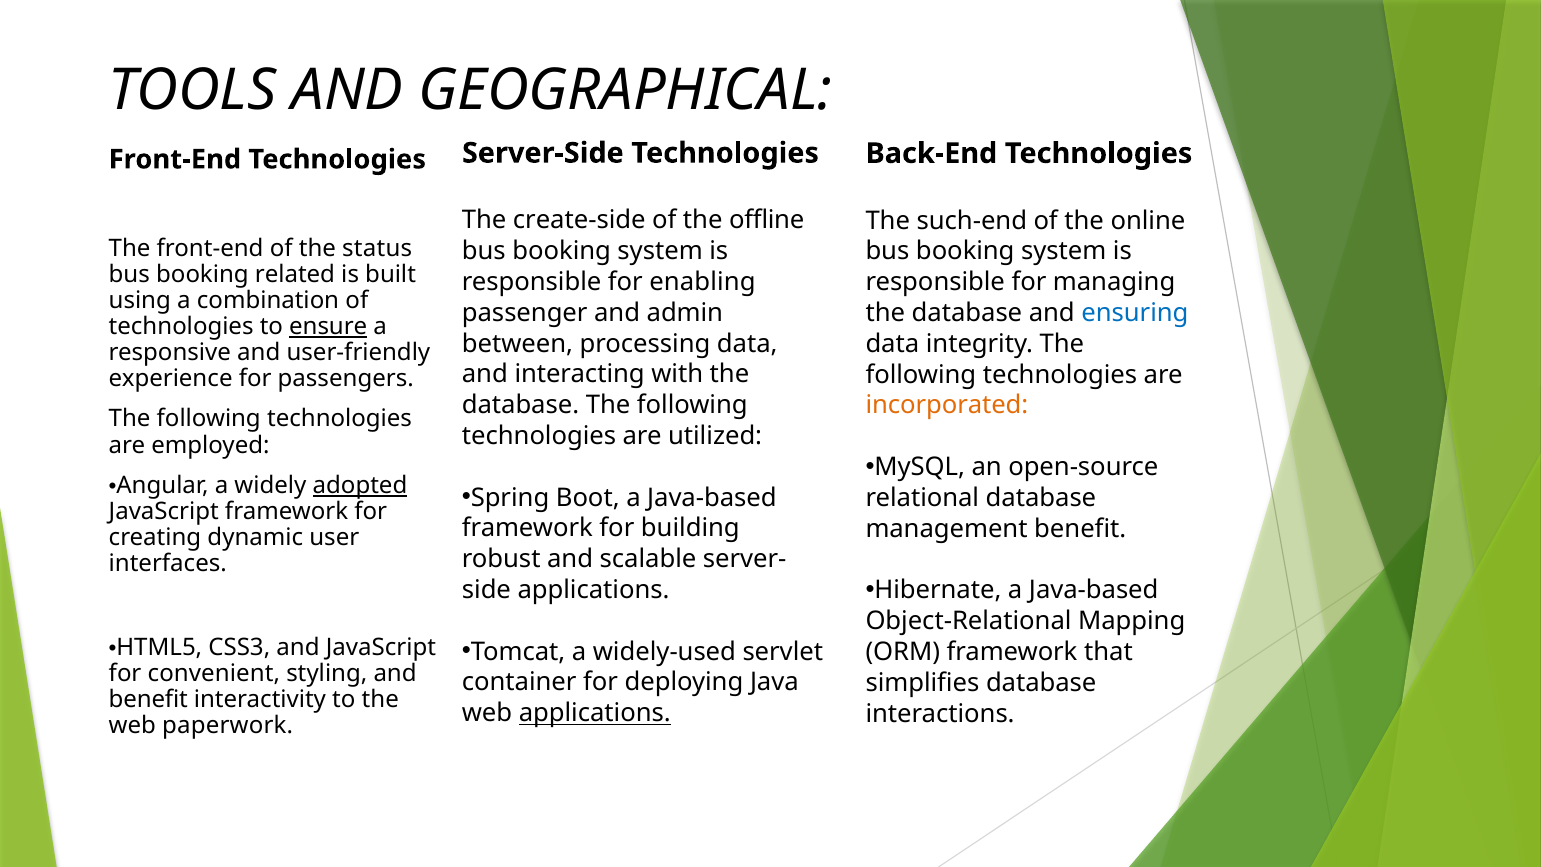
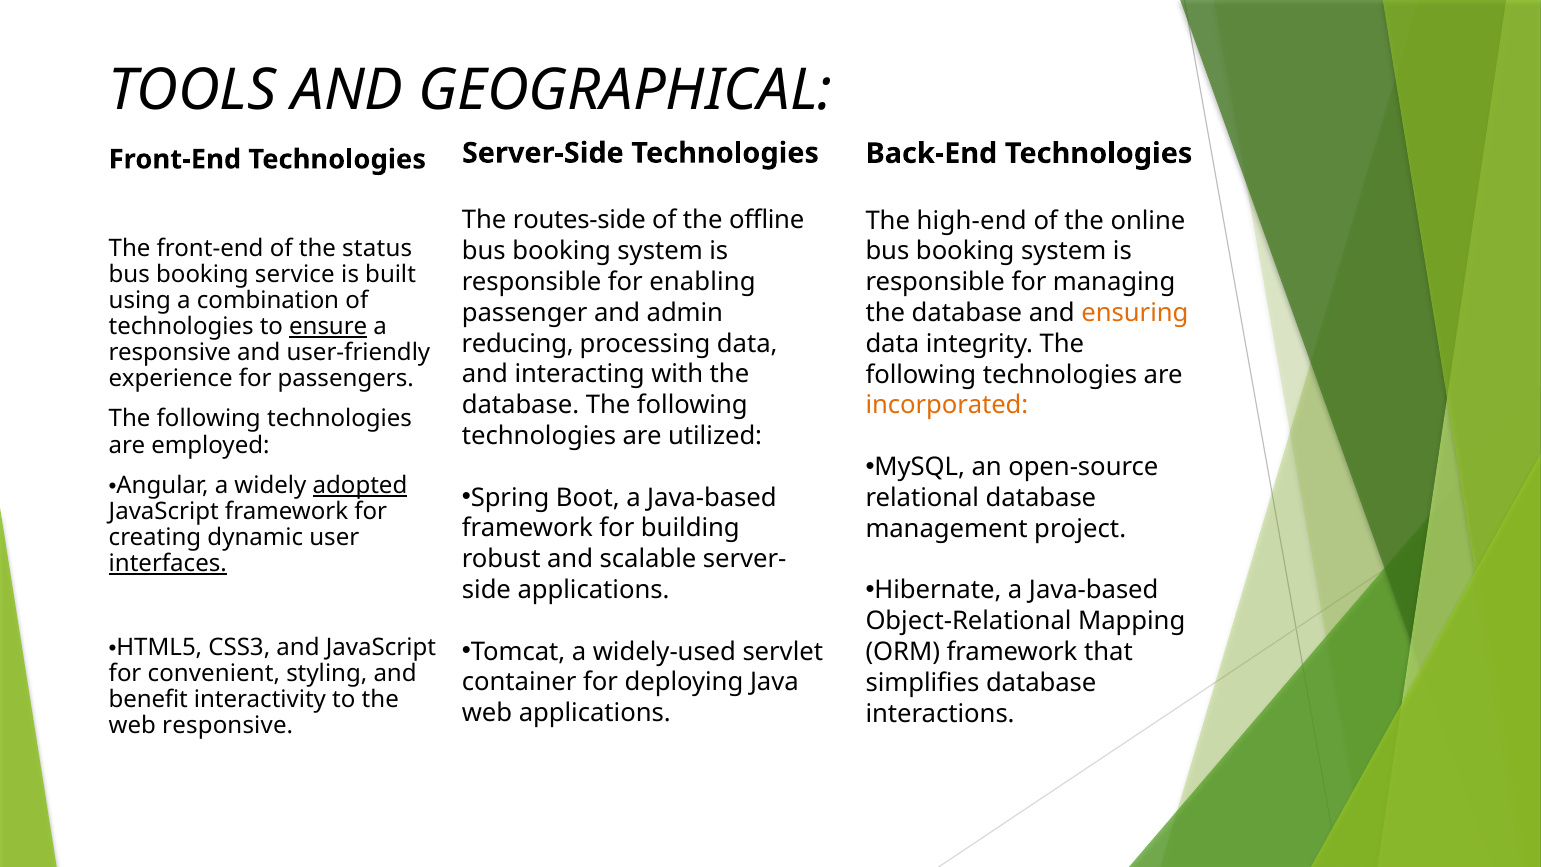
create-side: create-side -> routes-side (579, 220)
such-end: such-end -> high-end (972, 221)
related: related -> service (295, 274)
ensuring colour: blue -> orange (1135, 313)
between: between -> reducing (518, 343)
management benefit: benefit -> project (1080, 529)
interfaces underline: none -> present (168, 564)
applications underline: present -> none (595, 713)
web paperwork: paperwork -> responsive (228, 725)
